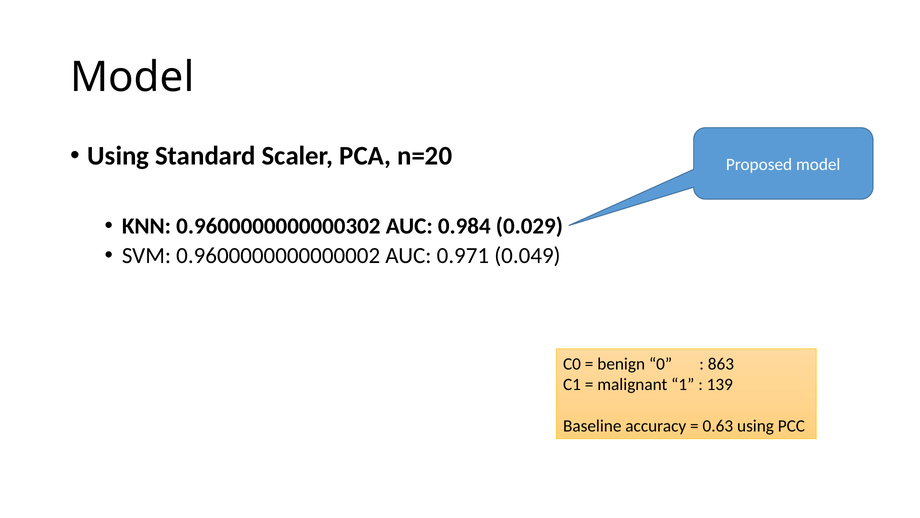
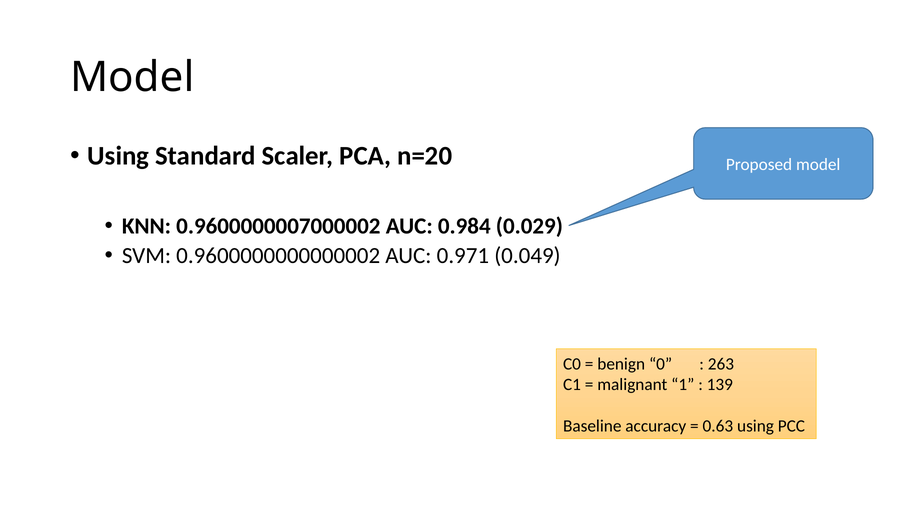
0.9600000000000302: 0.9600000000000302 -> 0.9600000007000002 (278, 226)
863: 863 -> 263 (721, 364)
